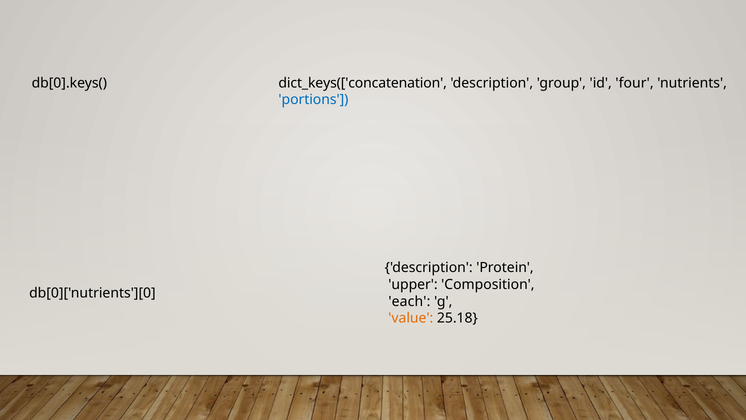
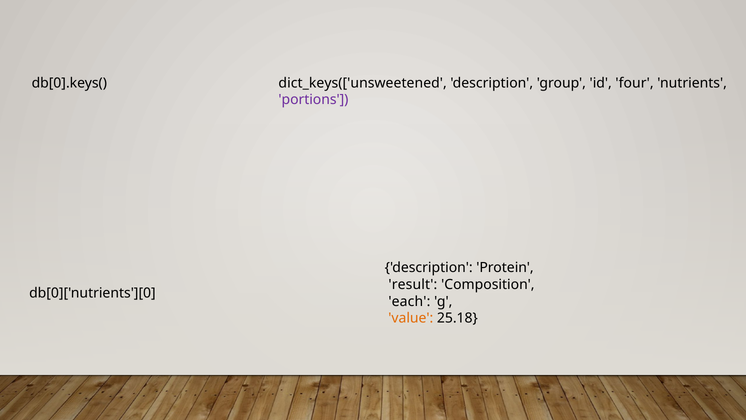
dict_keys(['concatenation: dict_keys(['concatenation -> dict_keys(['unsweetened (363, 83)
portions colour: blue -> purple (313, 100)
upper: upper -> result (413, 284)
